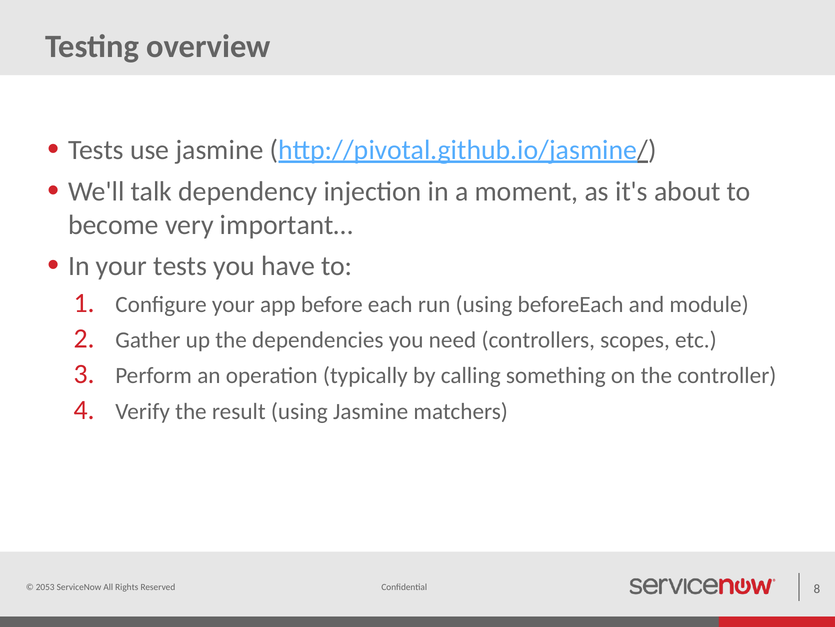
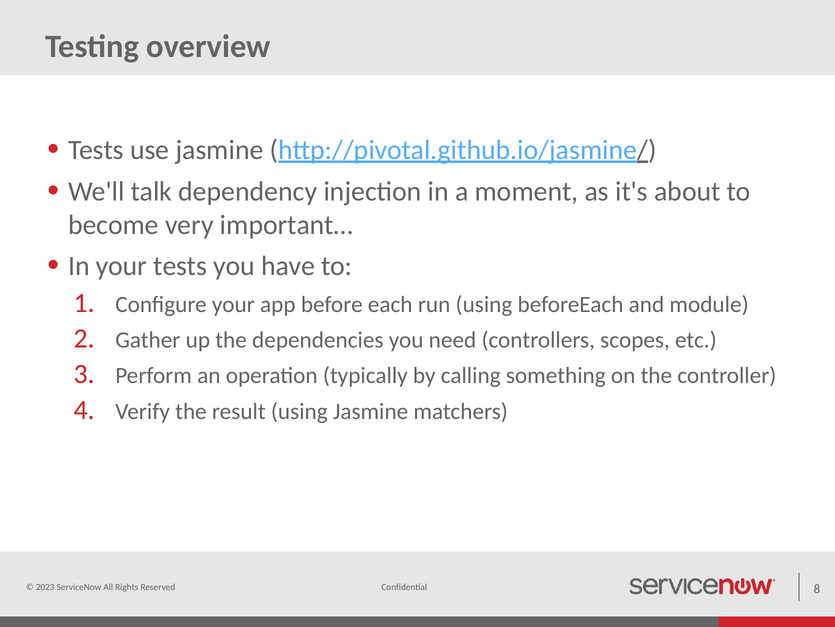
2053: 2053 -> 2023 (45, 587)
